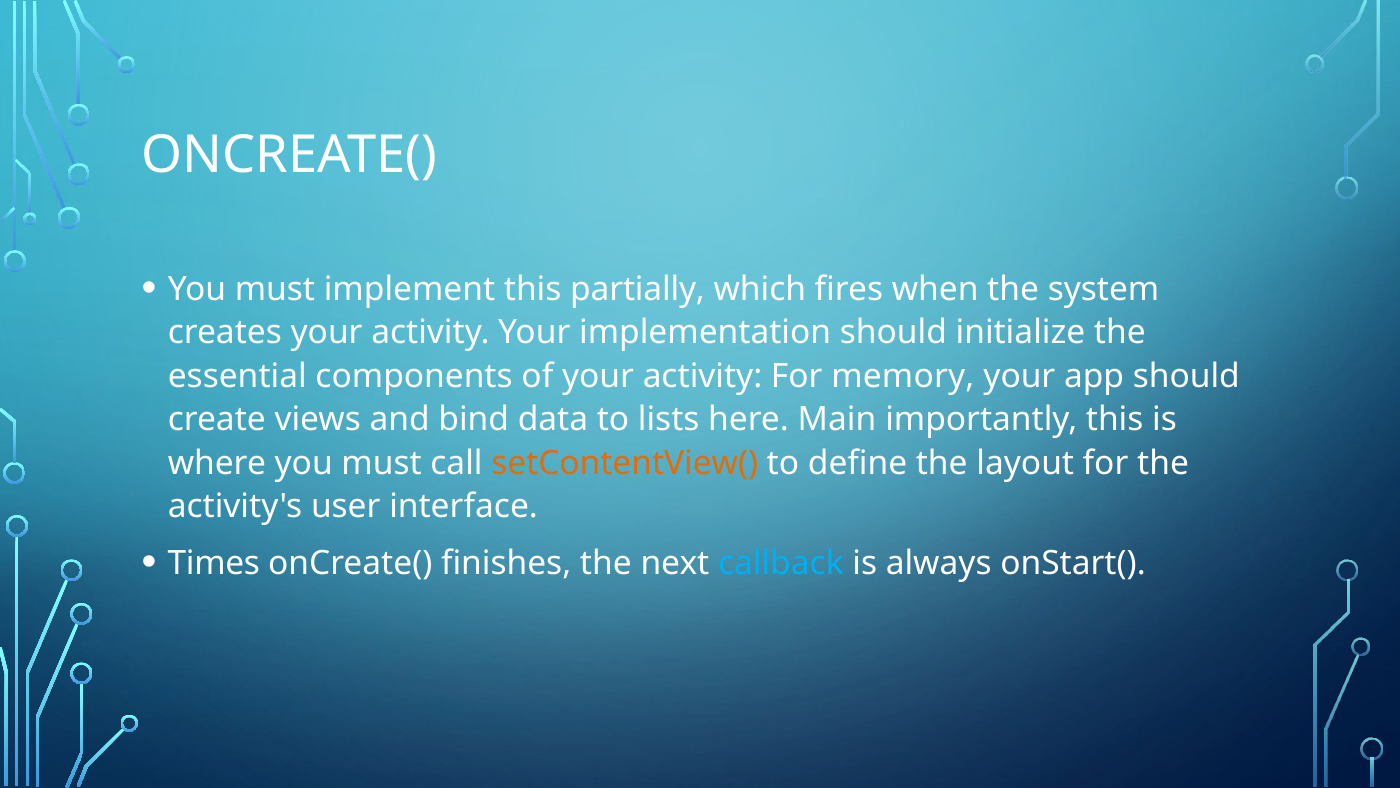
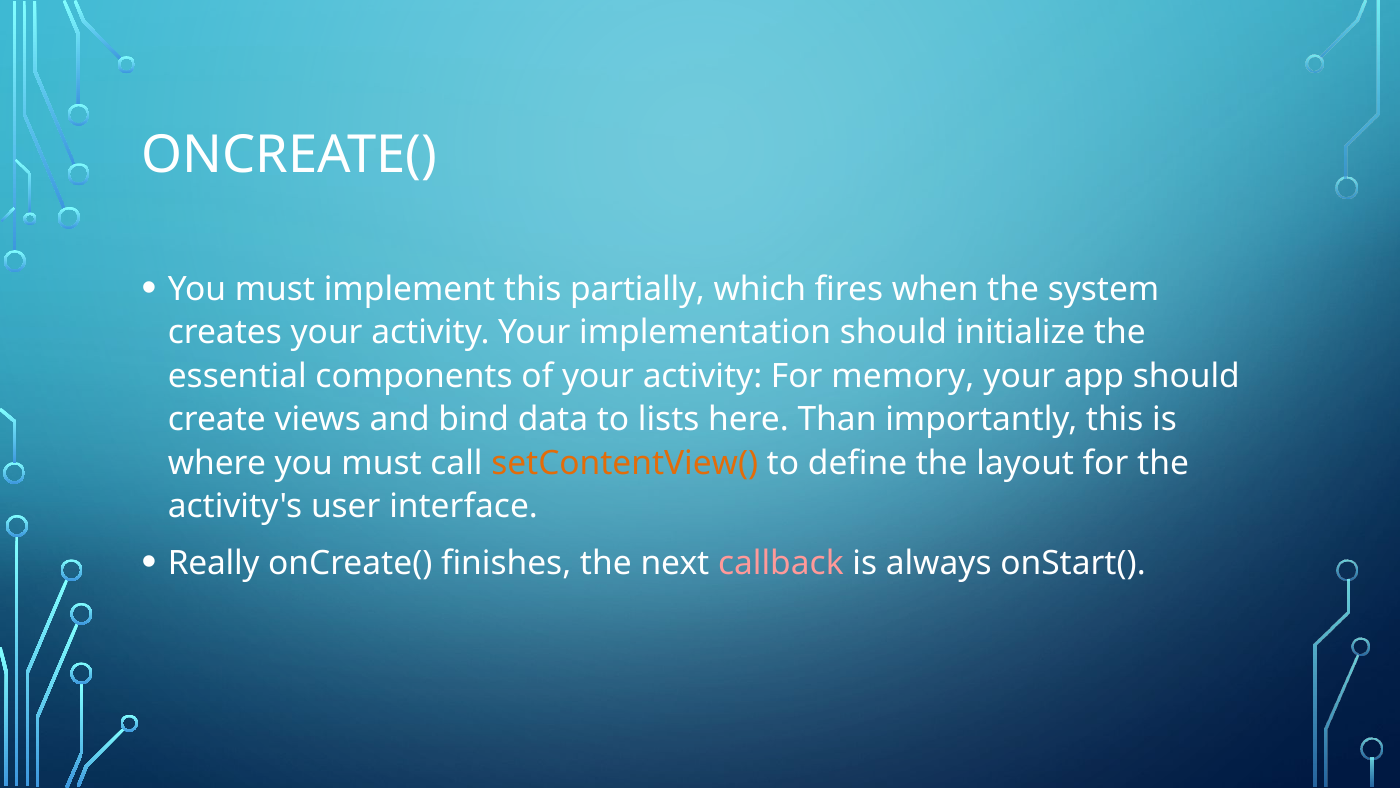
Main: Main -> Than (837, 419)
Times: Times -> Really (214, 563)
callback colour: light blue -> pink (781, 563)
